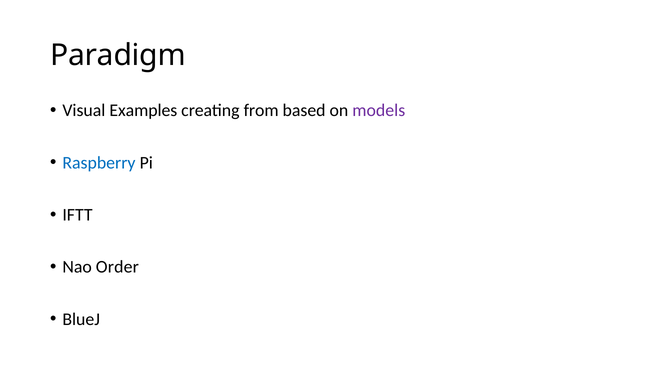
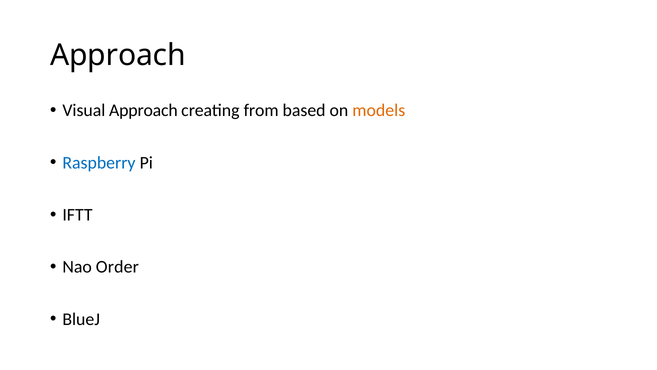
Paradigm: Paradigm -> Approach (118, 55)
Visual Examples: Examples -> Approach (143, 110)
models colour: purple -> orange (379, 110)
